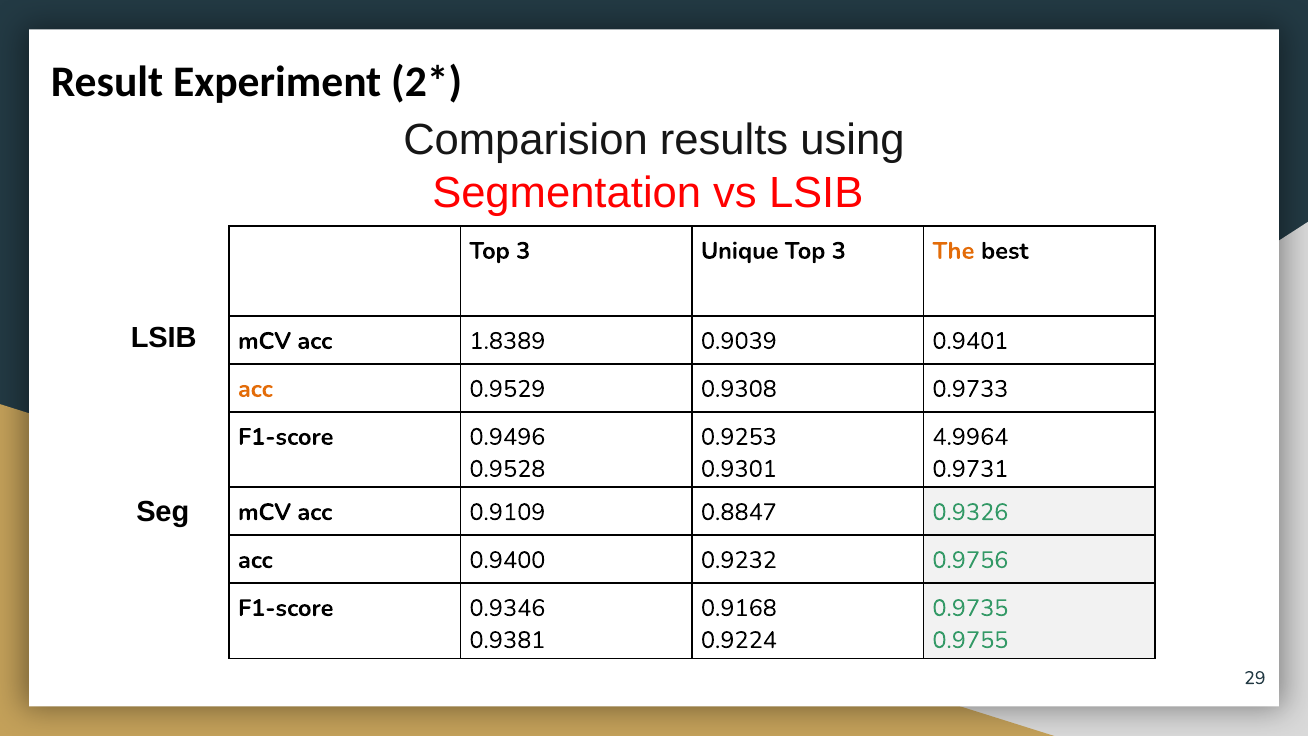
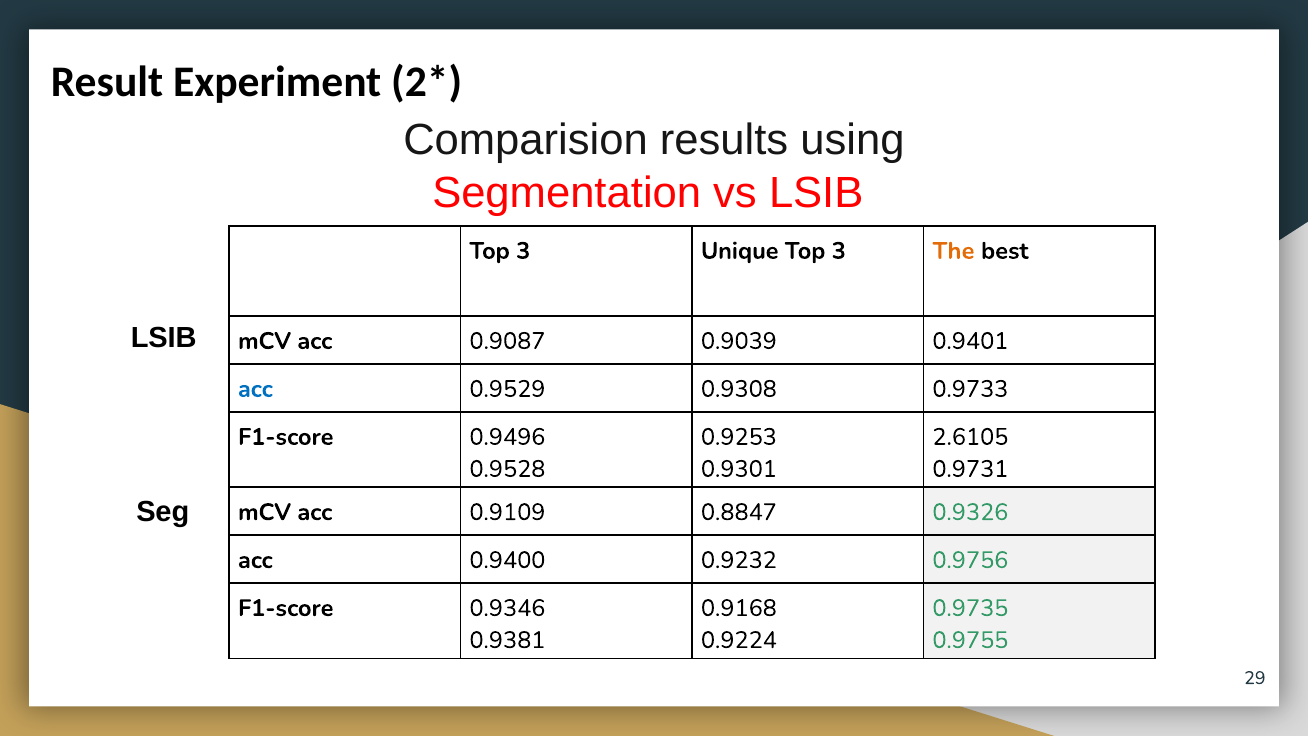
1.8389: 1.8389 -> 0.9087 (507, 341)
acc colour: orange -> blue (255, 389)
4.9964: 4.9964 -> 2.6105 (970, 437)
